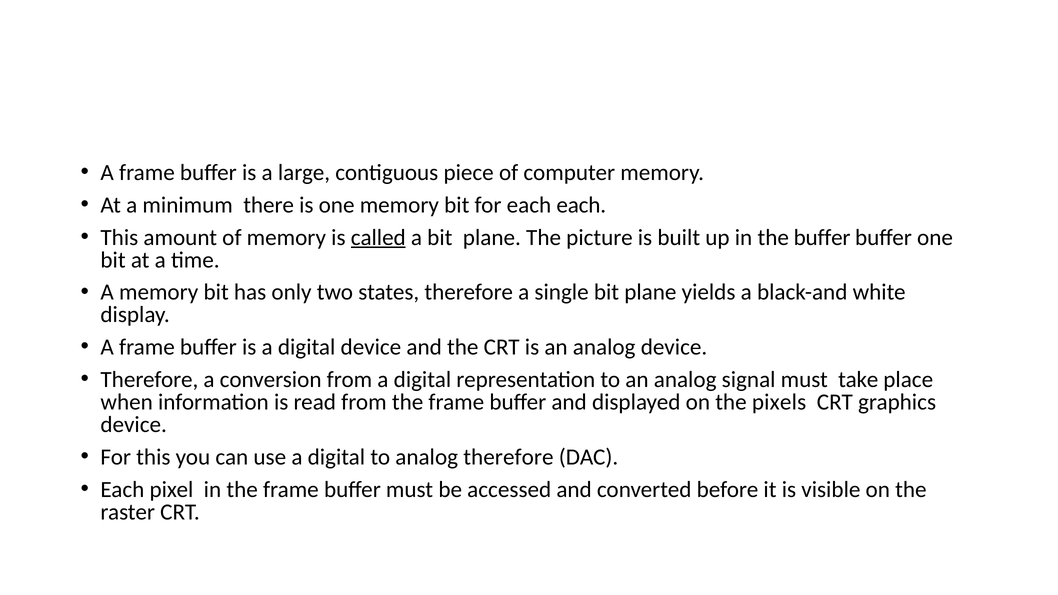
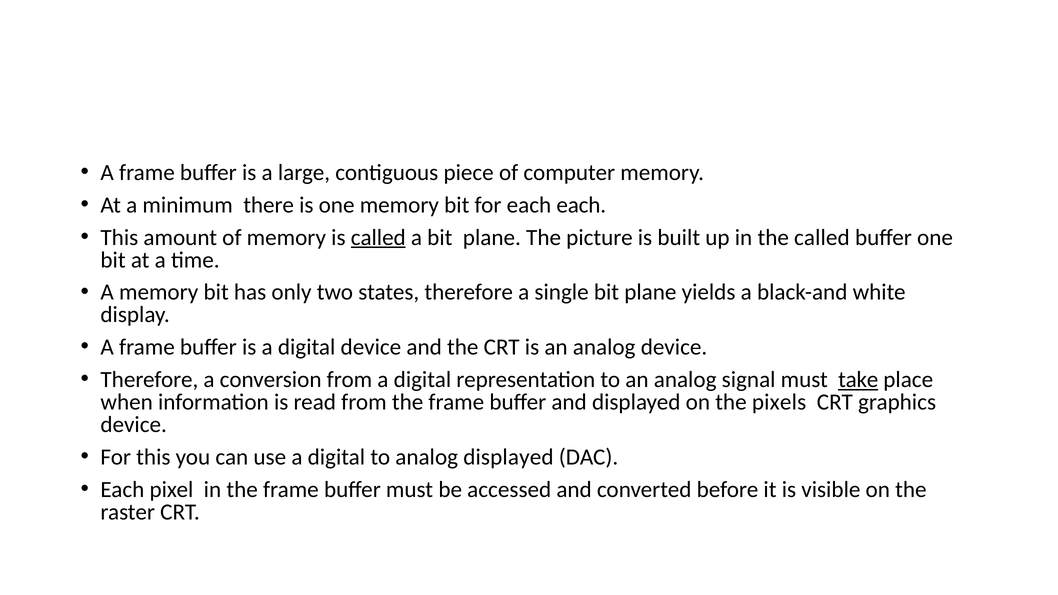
the buffer: buffer -> called (822, 238)
take underline: none -> present (858, 380)
analog therefore: therefore -> displayed (508, 457)
